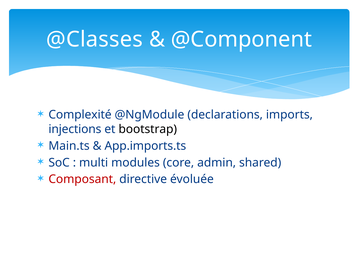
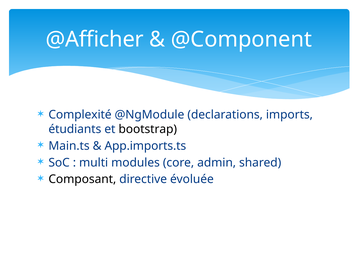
@Classes: @Classes -> @Afficher (95, 39)
injections: injections -> étudiants (75, 129)
Composant colour: red -> black (82, 179)
